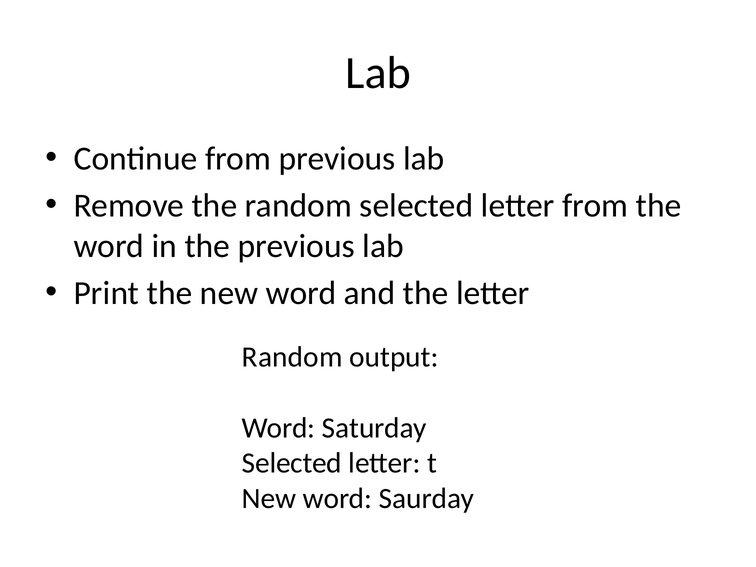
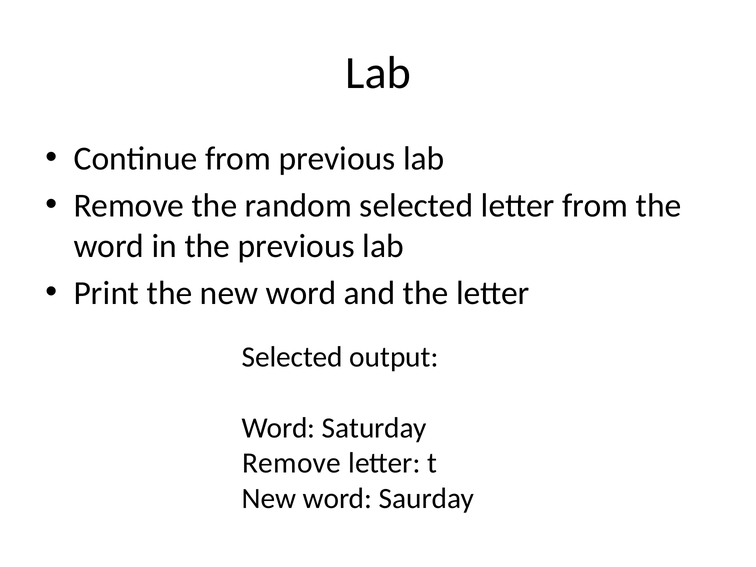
Random: Random -> Selected (292, 357)
Selected: Selected -> Remove (292, 463)
